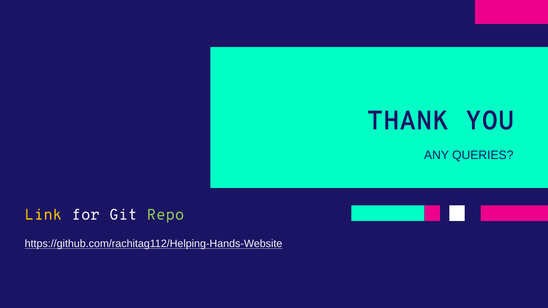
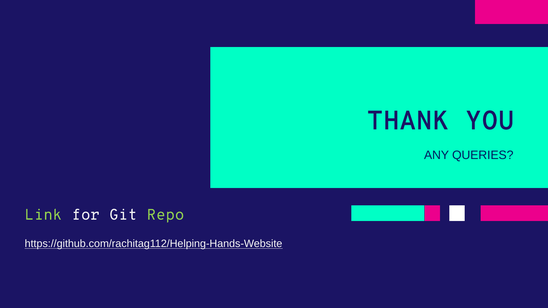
Link colour: yellow -> light green (43, 215)
